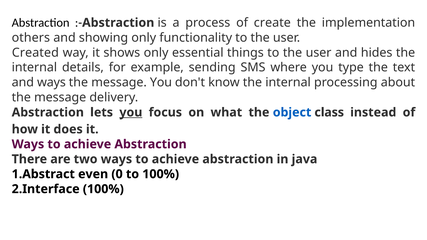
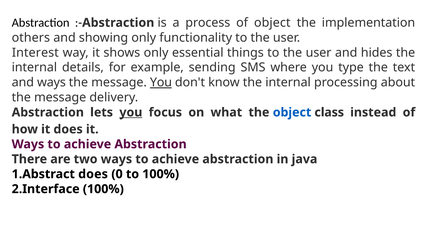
of create: create -> object (272, 23)
Created: Created -> Interest (35, 53)
You underline: none -> present (161, 83)
even: even -> does (93, 174)
